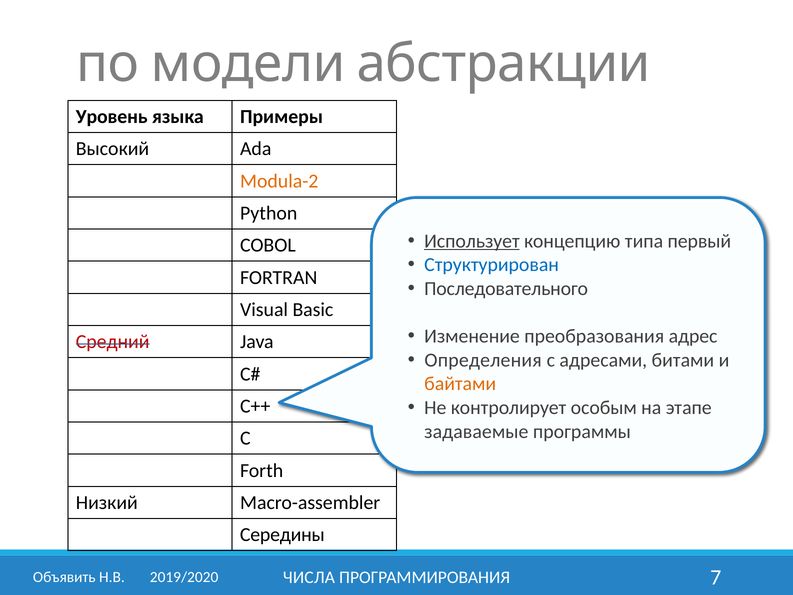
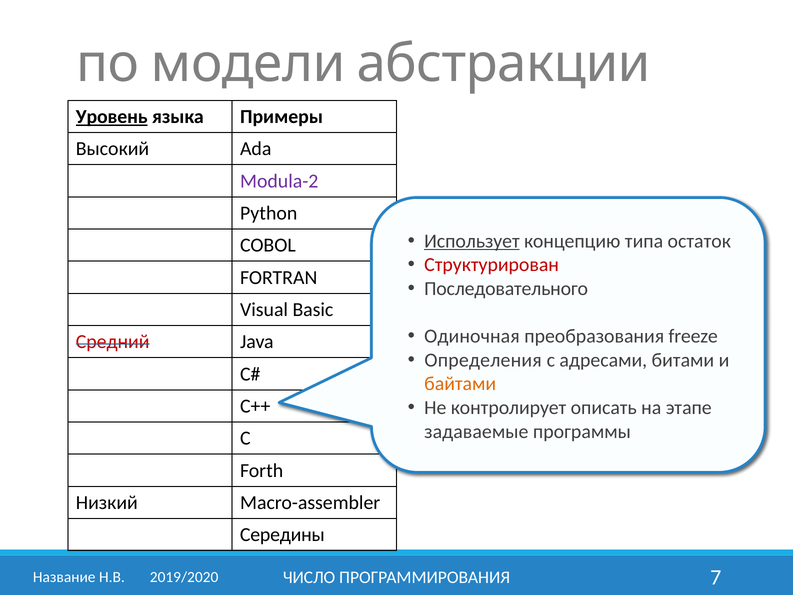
Уровень underline: none -> present (112, 117)
Modula-2 colour: orange -> purple (279, 181)
первый: первый -> остаток (699, 241)
Структурирован colour: blue -> red (492, 265)
Изменение: Изменение -> Одиночная (472, 336)
адрес: адрес -> freeze (693, 336)
особым: особым -> описать (604, 408)
ЧИСЛА: ЧИСЛА -> ЧИСЛО (309, 577)
Объявить: Объявить -> Название (64, 577)
